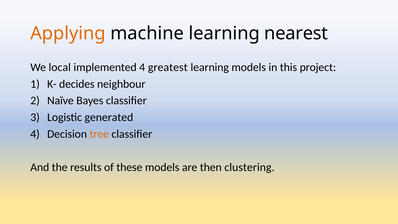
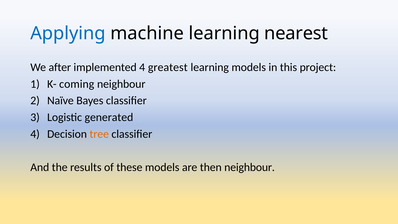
Applying colour: orange -> blue (68, 33)
local: local -> after (60, 67)
decides: decides -> coming (77, 84)
then clustering: clustering -> neighbour (250, 167)
